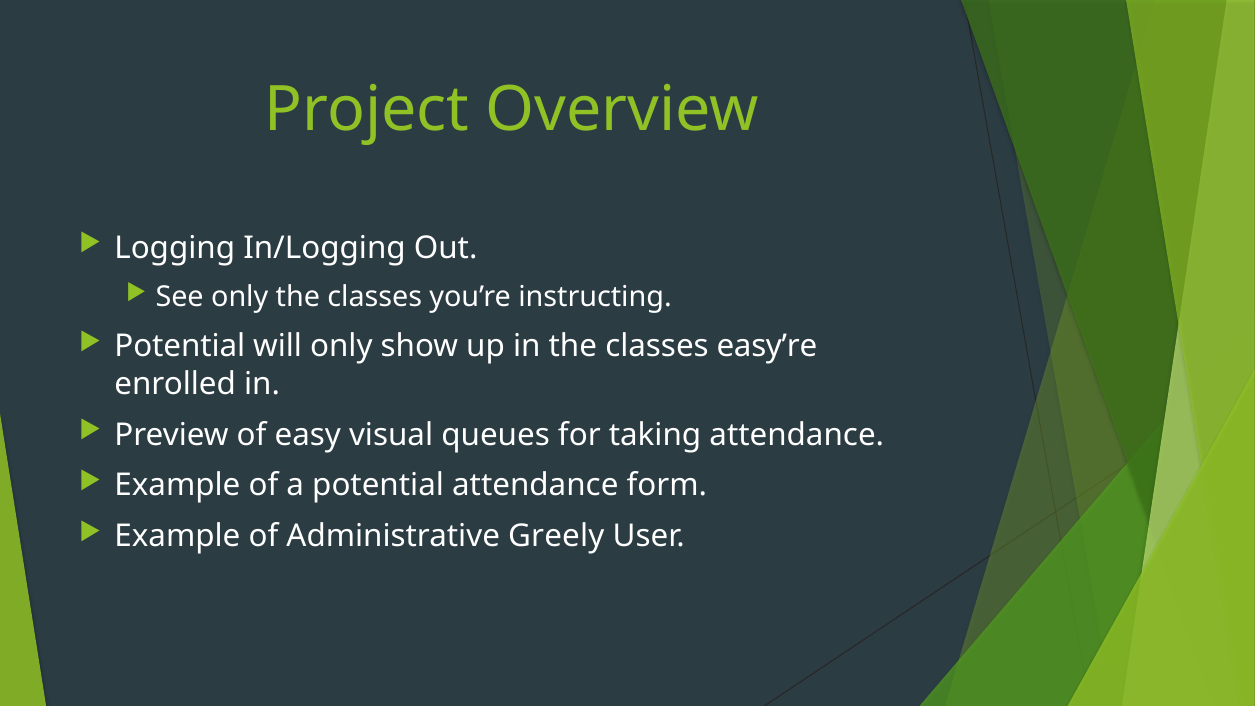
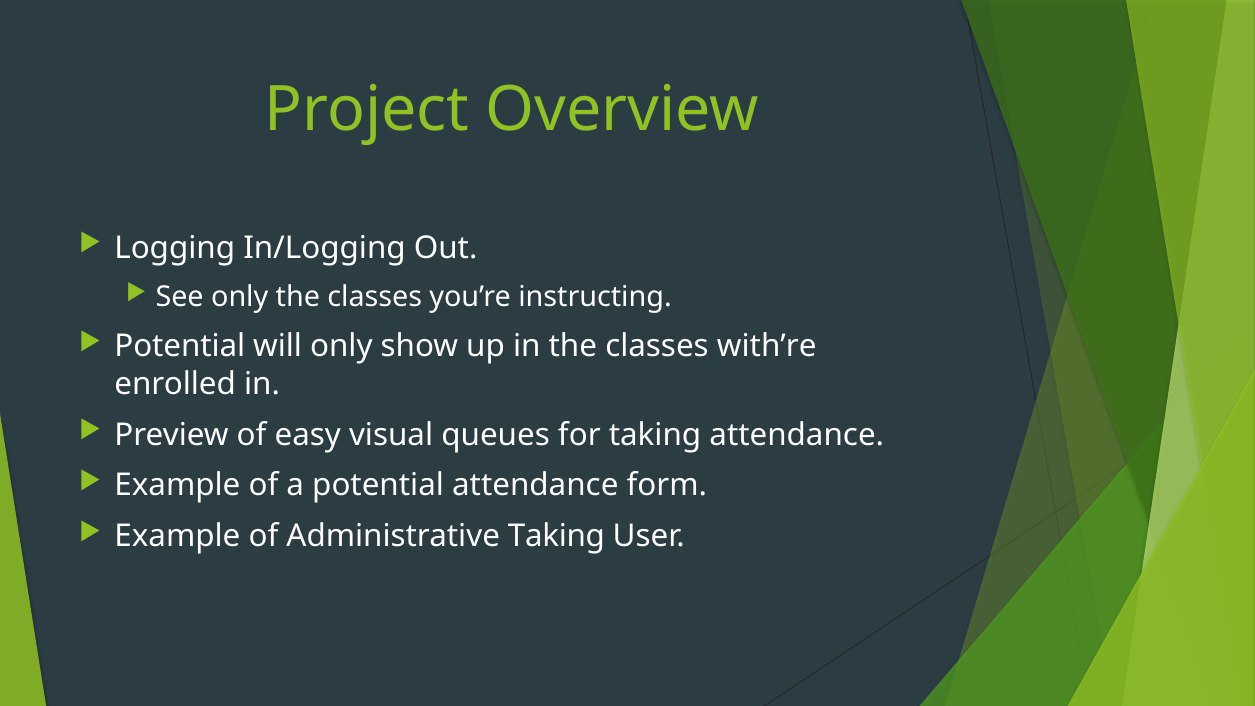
easy’re: easy’re -> with’re (767, 346)
Administrative Greely: Greely -> Taking (556, 536)
